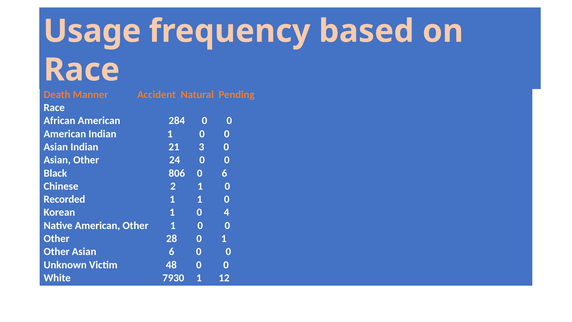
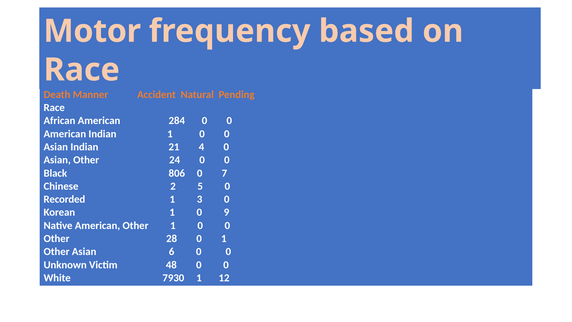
Usage: Usage -> Motor (92, 31)
3: 3 -> 4 (201, 147)
0 6: 6 -> 7 (224, 173)
2 1: 1 -> 5 (200, 186)
1 1: 1 -> 3 (200, 199)
4: 4 -> 9 (226, 212)
